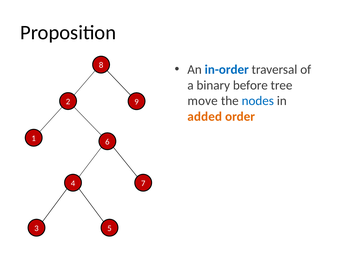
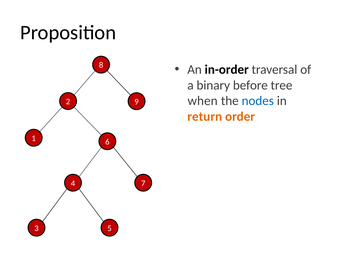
in-order colour: blue -> black (227, 69)
move: move -> when (203, 101)
added: added -> return (205, 117)
